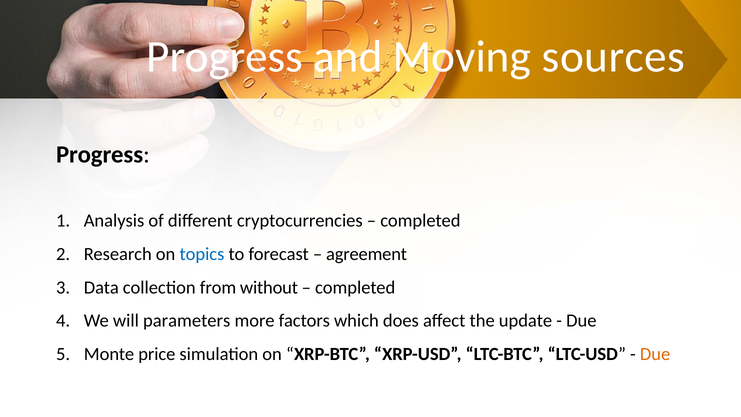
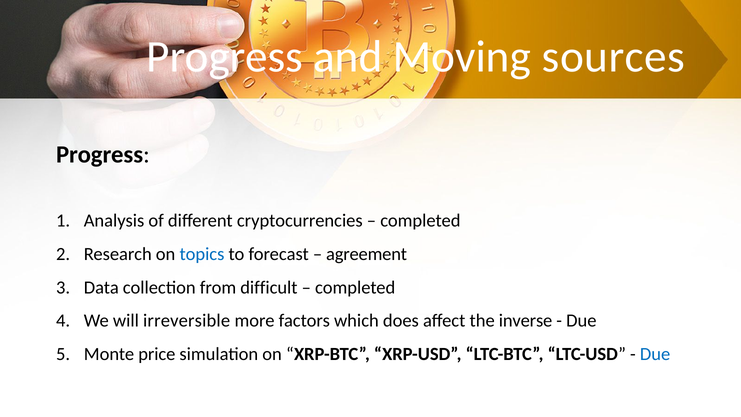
without: without -> difficult (269, 287)
parameters: parameters -> irreversible (187, 321)
update: update -> inverse (526, 321)
Due colour: orange -> blue (655, 354)
